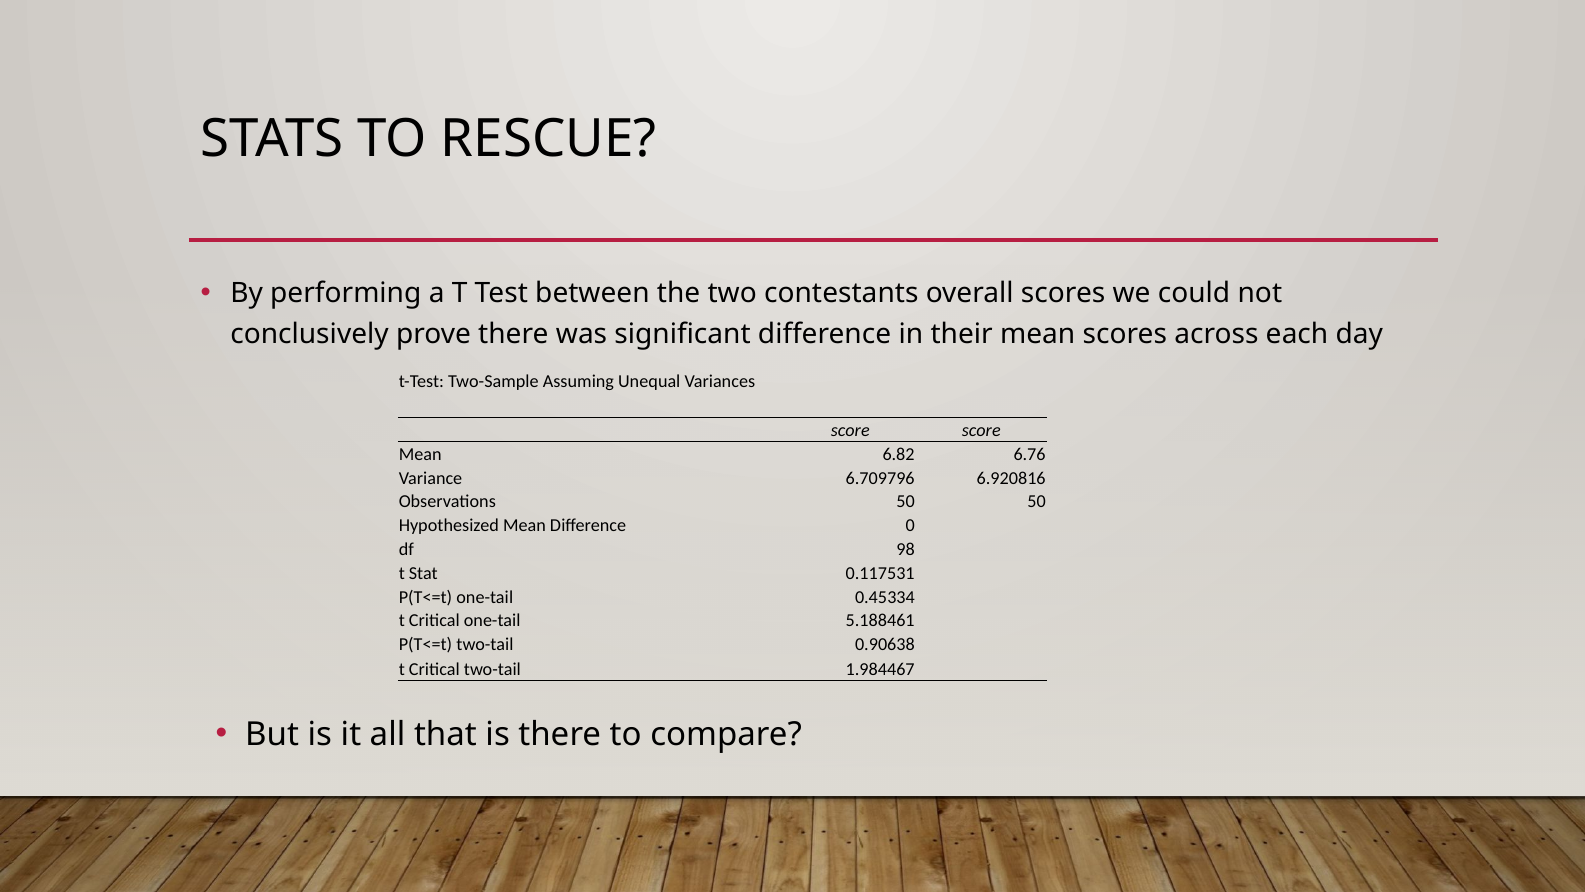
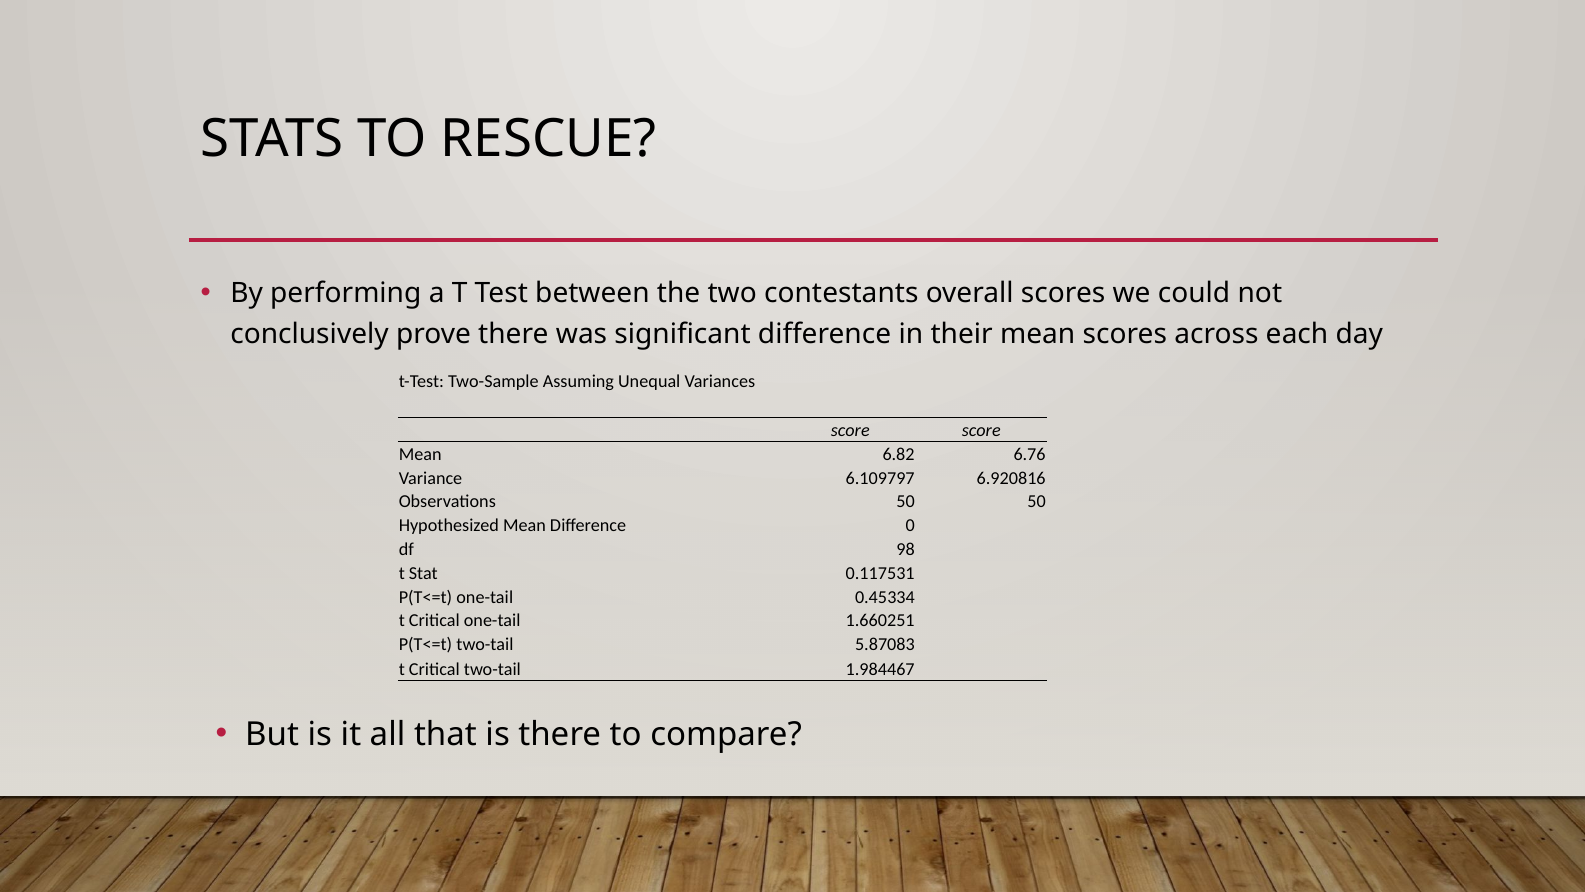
6.709796: 6.709796 -> 6.109797 (880, 478)
5.188461: 5.188461 -> 1.660251 (880, 621)
0.90638: 0.90638 -> 5.87083 (885, 644)
